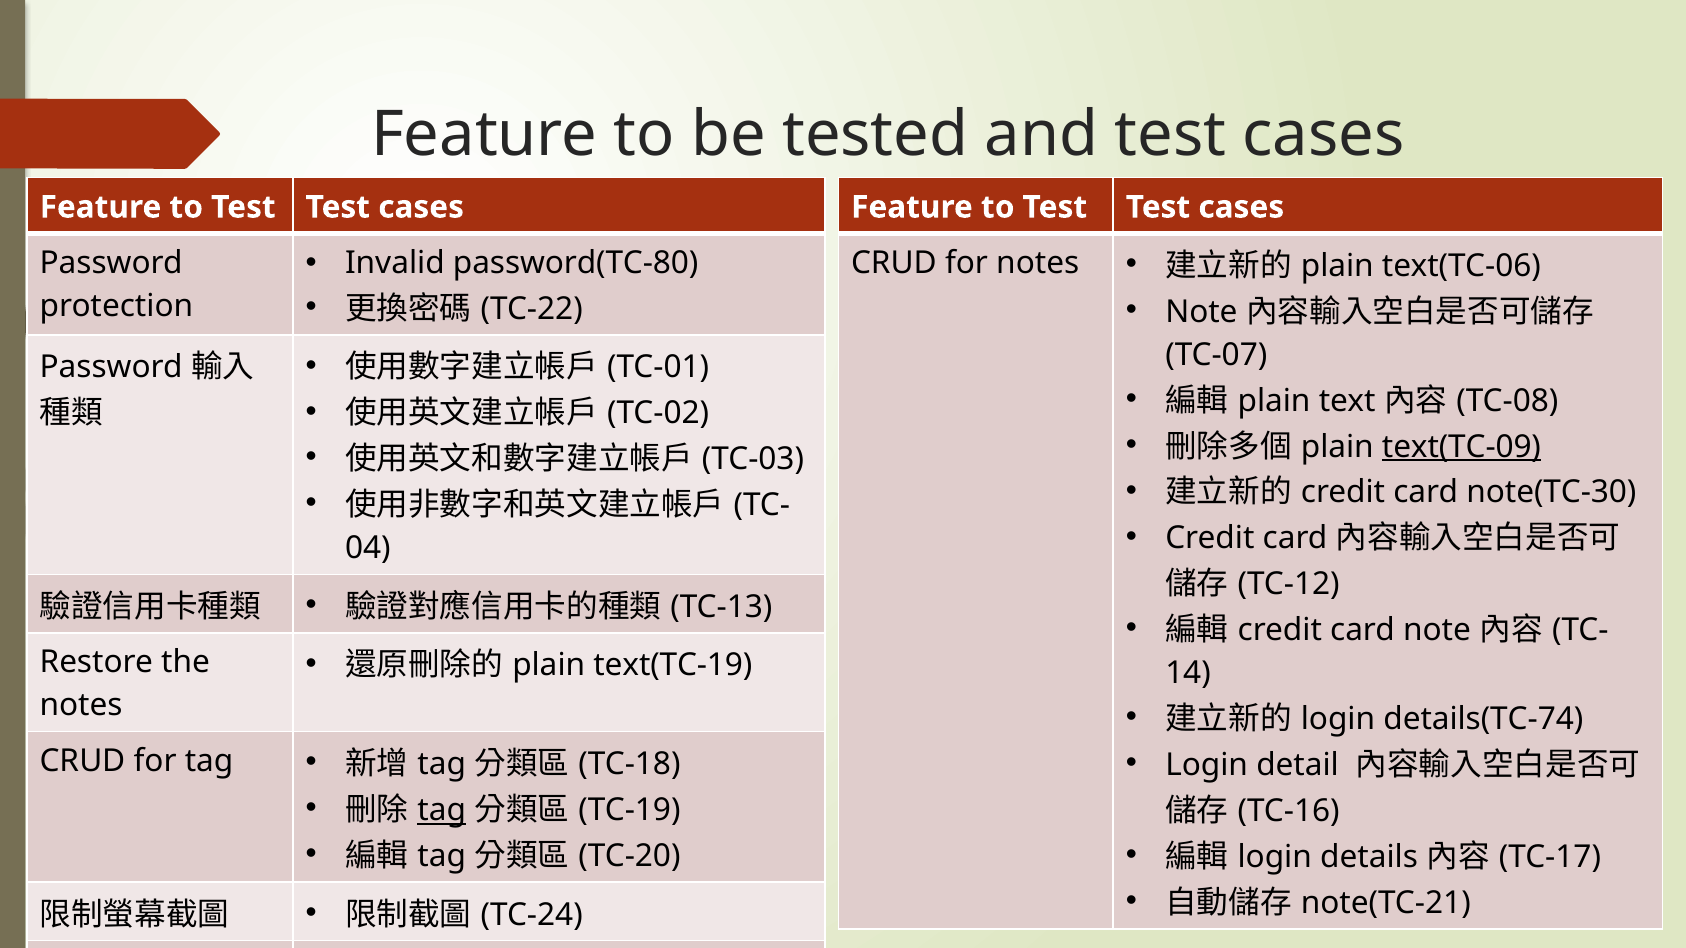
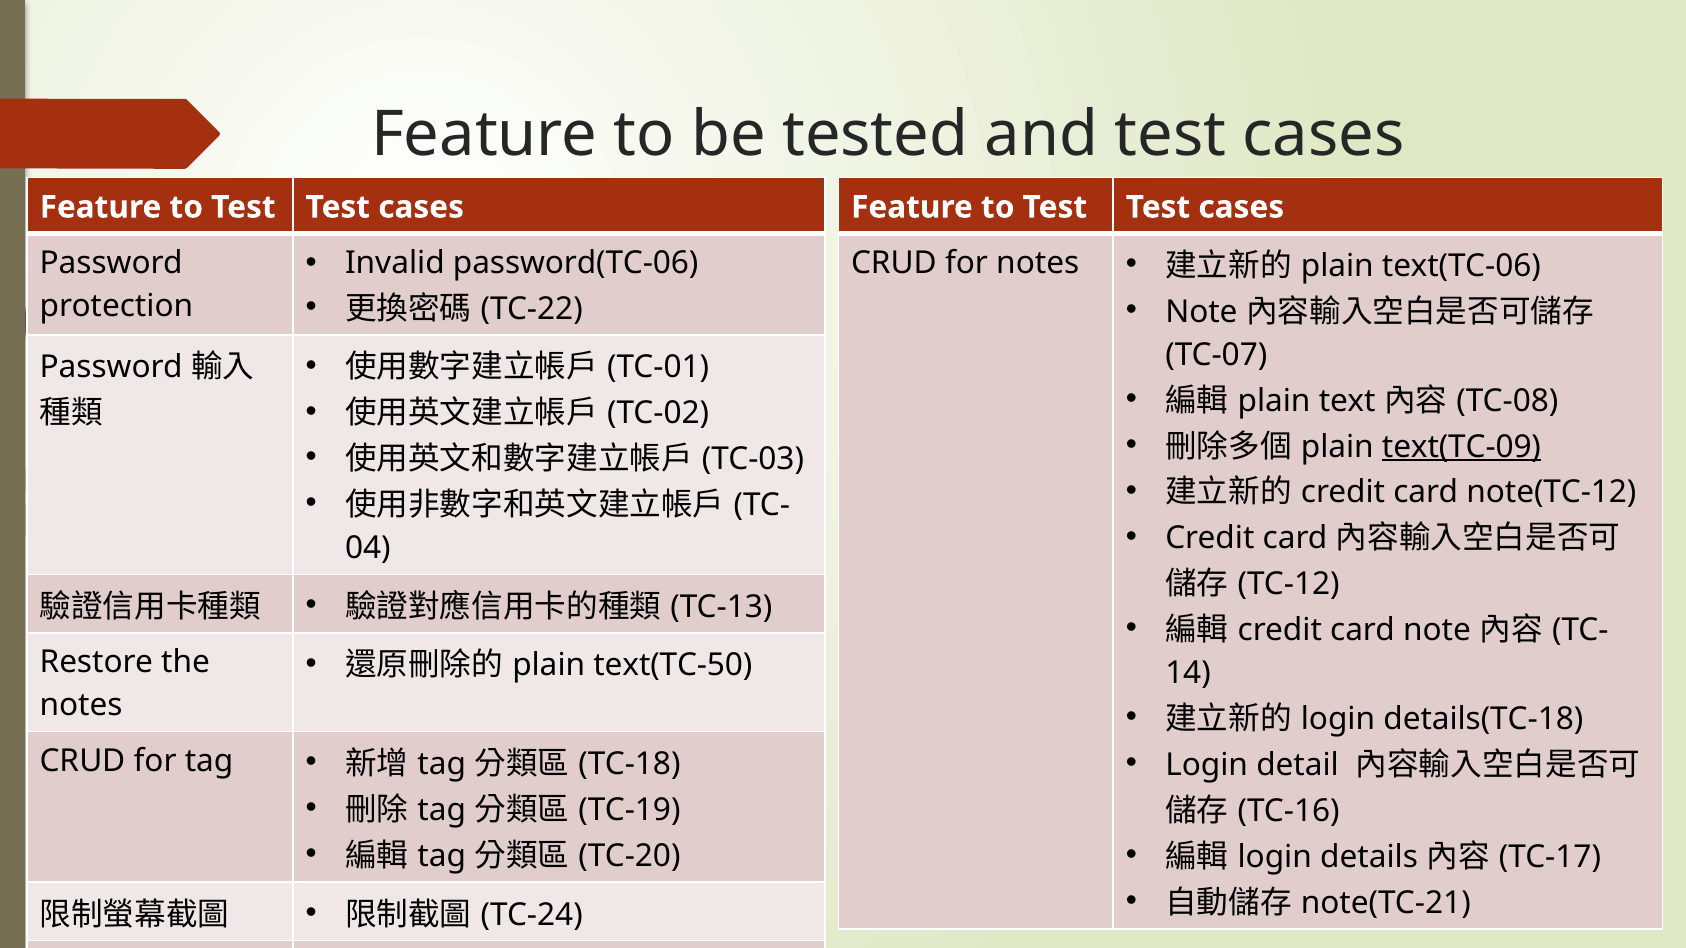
password(TC-80: password(TC-80 -> password(TC-06 (576, 263)
note(TC-30: note(TC-30 -> note(TC-12 (1551, 493)
text(TC-19: text(TC-19 -> text(TC-50 (673, 666)
details(TC-74: details(TC-74 -> details(TC-18 (1483, 720)
tag underline: present -> none (442, 810)
